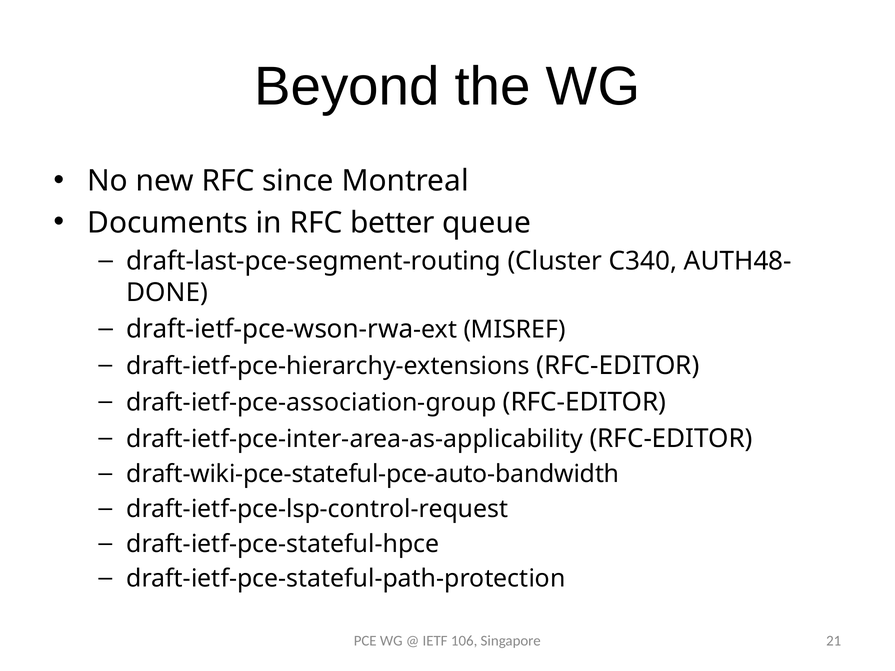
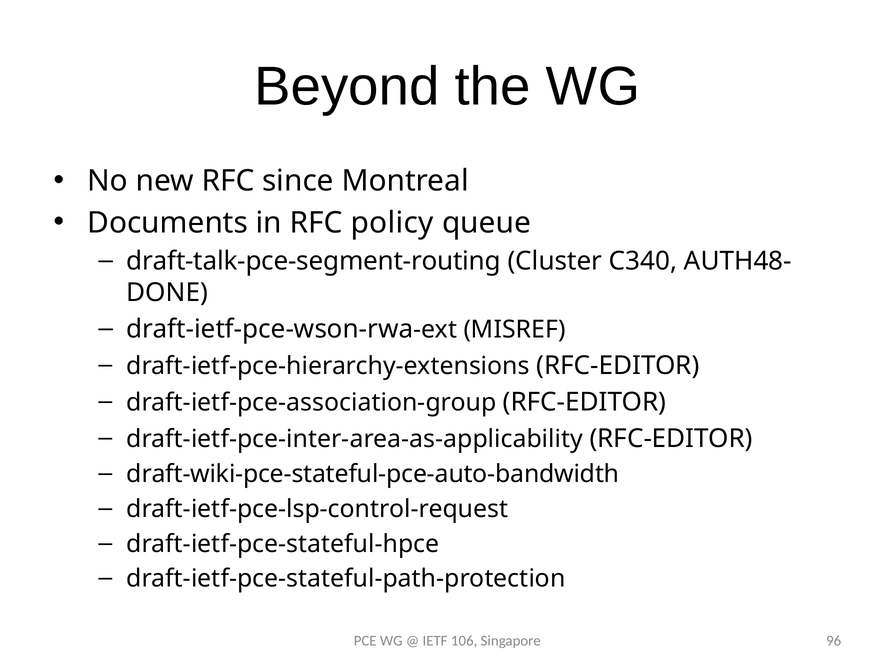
better: better -> policy (392, 223)
draft-last-pce-segment-routing: draft-last-pce-segment-routing -> draft-talk-pce-segment-routing (314, 261)
21: 21 -> 96 (834, 641)
